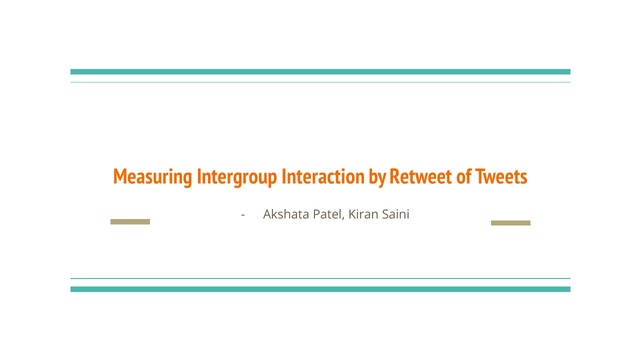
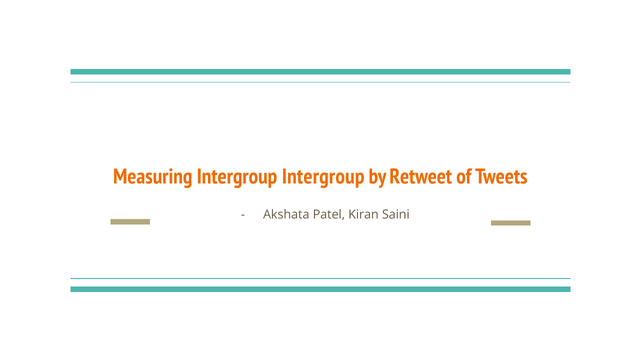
Intergroup Interaction: Interaction -> Intergroup (323, 177)
